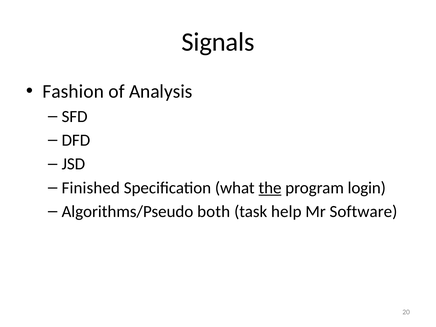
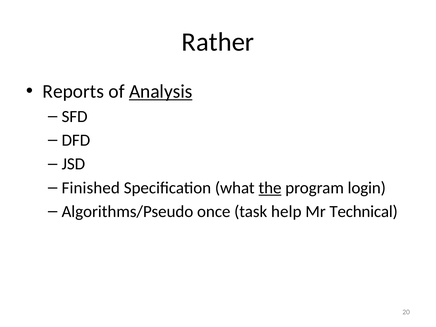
Signals: Signals -> Rather (218, 42)
Fashion: Fashion -> Reports (73, 91)
Analysis underline: none -> present (161, 91)
both: both -> once (214, 212)
Software: Software -> Technical (364, 212)
